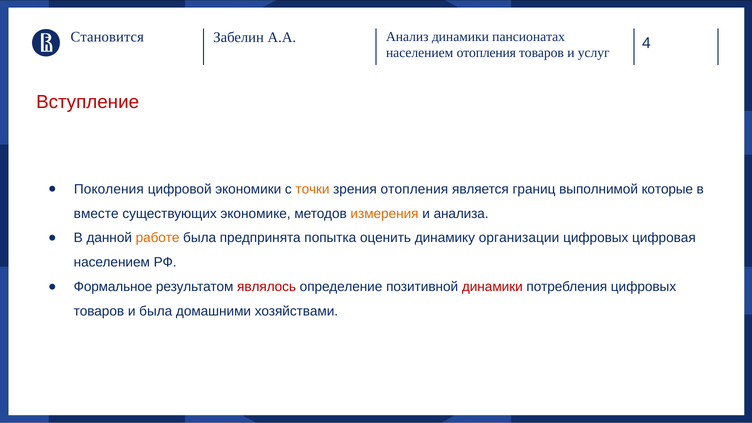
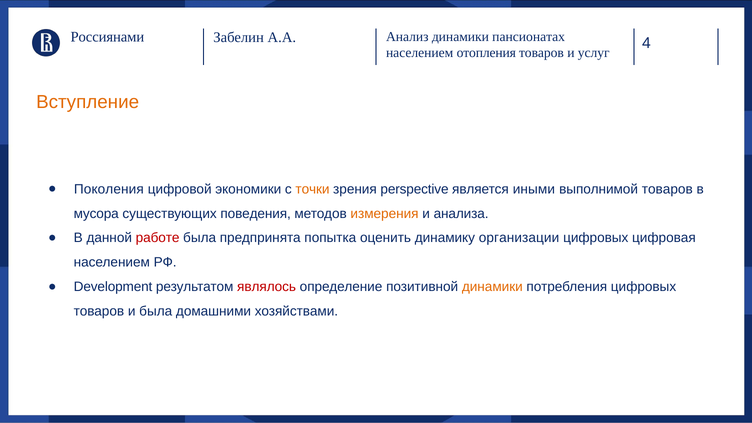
Становится: Становится -> Россиянами (107, 37)
Вступление colour: red -> orange (88, 102)
зрения отопления: отопления -> perspective (415, 189)
границ: границ -> иными (534, 189)
выполнимой которые: которые -> товаров (667, 189)
вместе: вместе -> мусора (96, 214)
экономике: экономике -> поведения (256, 214)
работе colour: orange -> red (158, 238)
Формальное: Формальное -> Development (113, 287)
динамики colour: red -> orange (492, 287)
